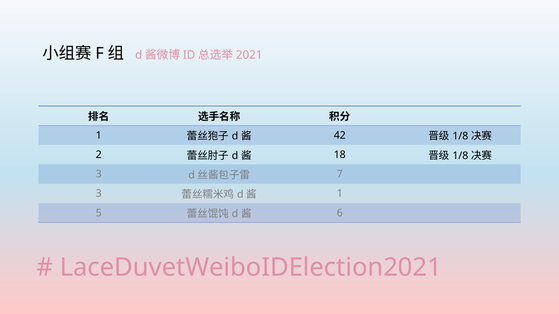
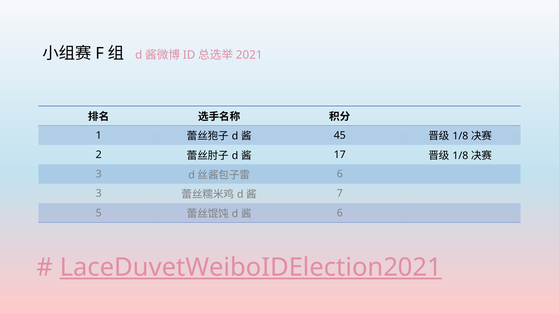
42: 42 -> 45 (340, 135)
18: 18 -> 17 (340, 155)
7: 7 -> 6 (340, 174)
1: 1 -> 7 (340, 194)
LaceDuvetWeiboIDElection2021 underline: none -> present (251, 268)
